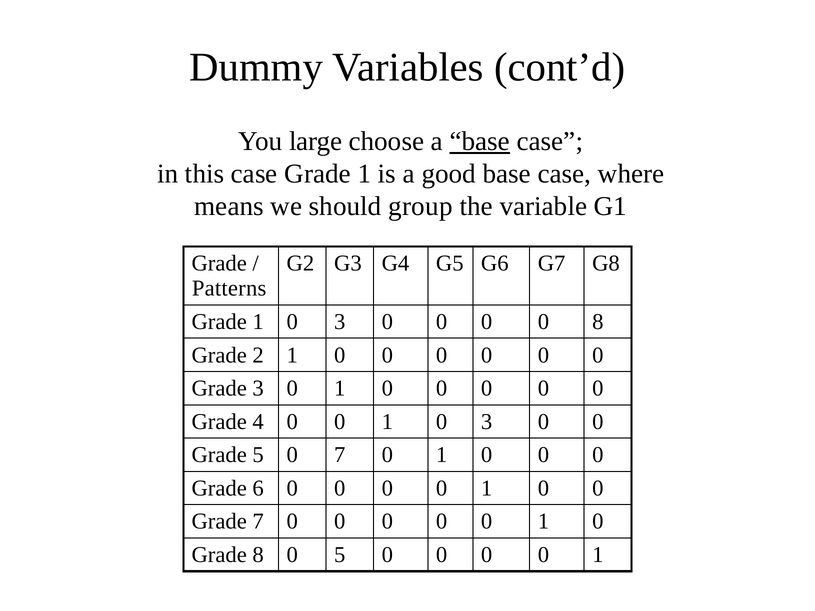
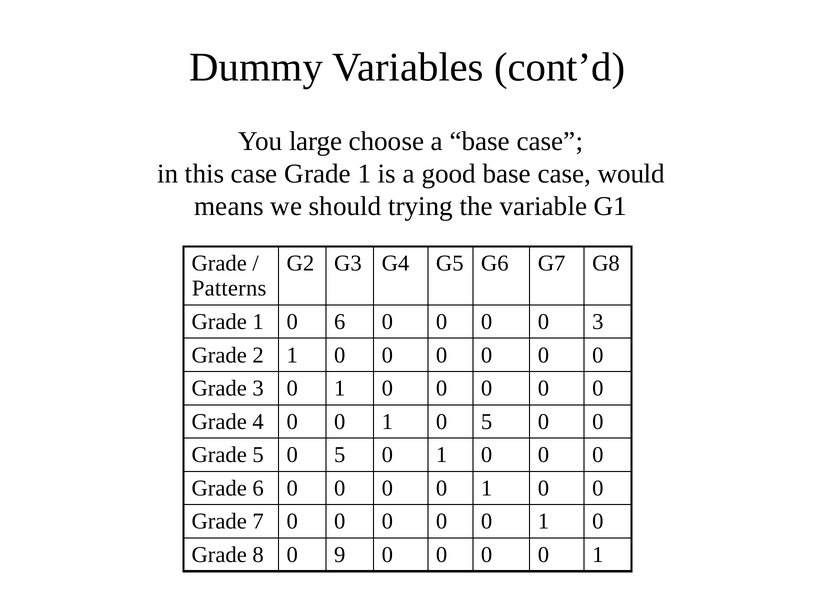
base underline: present -> none (480, 141)
where: where -> would (631, 174)
group: group -> trying (421, 207)
Grade 1 0 3: 3 -> 6 (340, 322)
0 8: 8 -> 3 (598, 322)
0 1 0 3: 3 -> 5 (487, 422)
5 0 7: 7 -> 5 (340, 455)
0 5: 5 -> 9 (340, 555)
